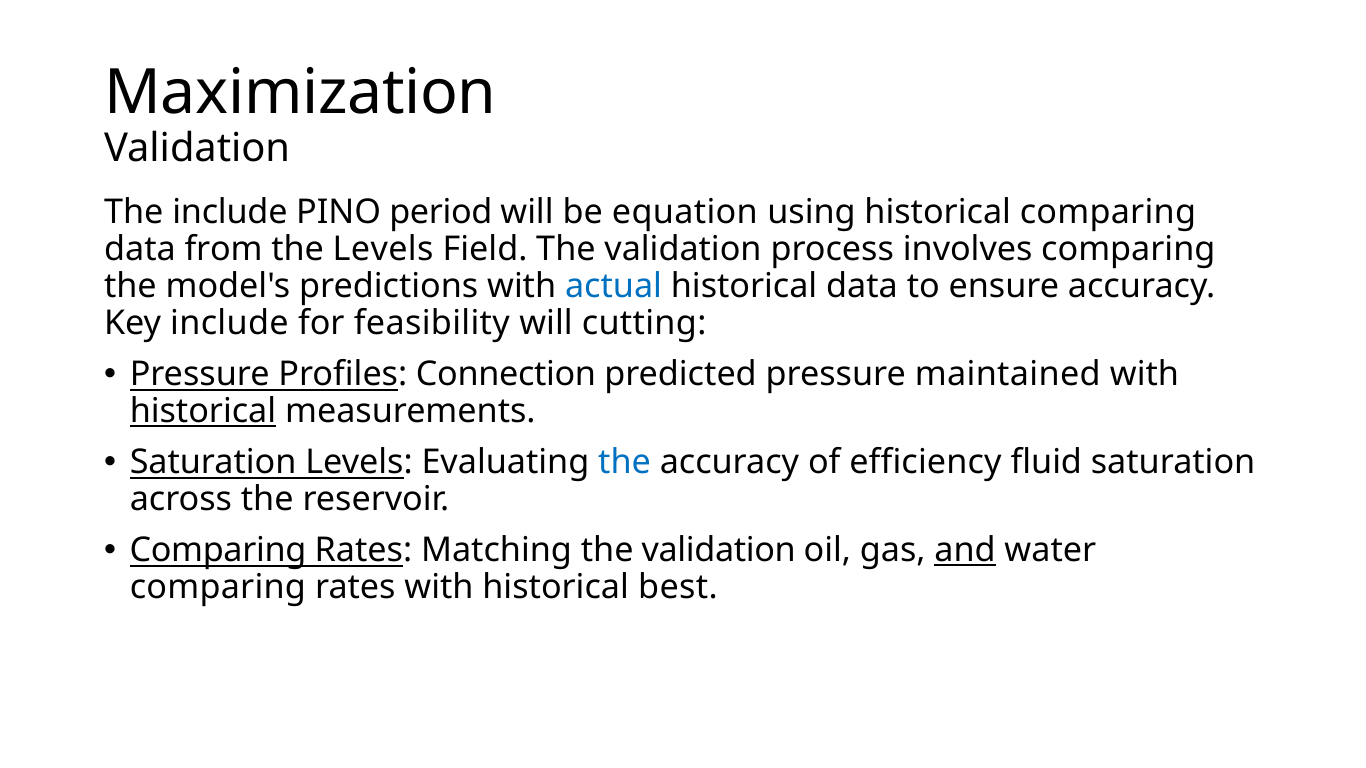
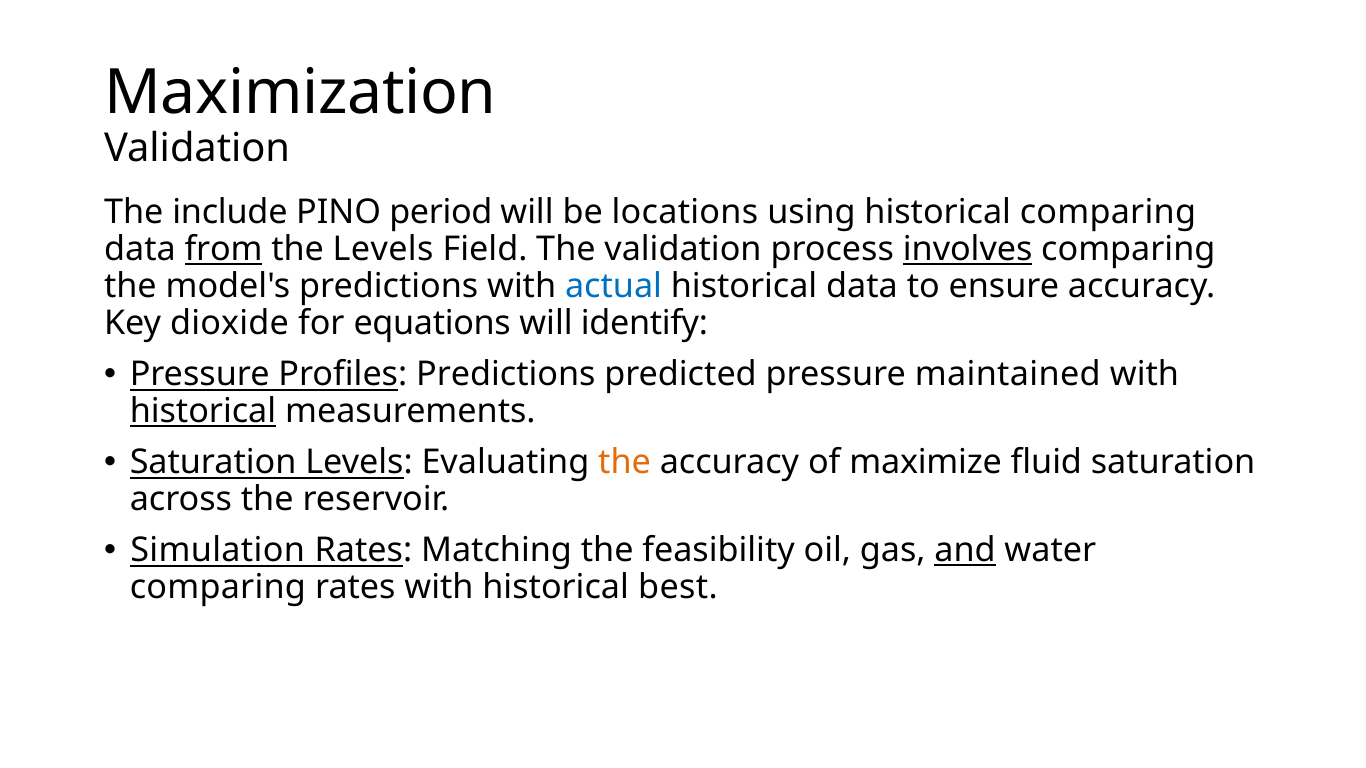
equation: equation -> locations (685, 213)
from underline: none -> present (224, 250)
involves underline: none -> present (968, 250)
Key include: include -> dioxide (230, 323)
feasibility: feasibility -> equations (432, 323)
cutting: cutting -> identify (644, 323)
Profiles Connection: Connection -> Predictions (506, 374)
the colour: blue -> orange (625, 462)
efficiency: efficiency -> maximize (926, 462)
Comparing: Comparing -> Simulation (218, 550)
Matching the validation: validation -> feasibility (719, 550)
